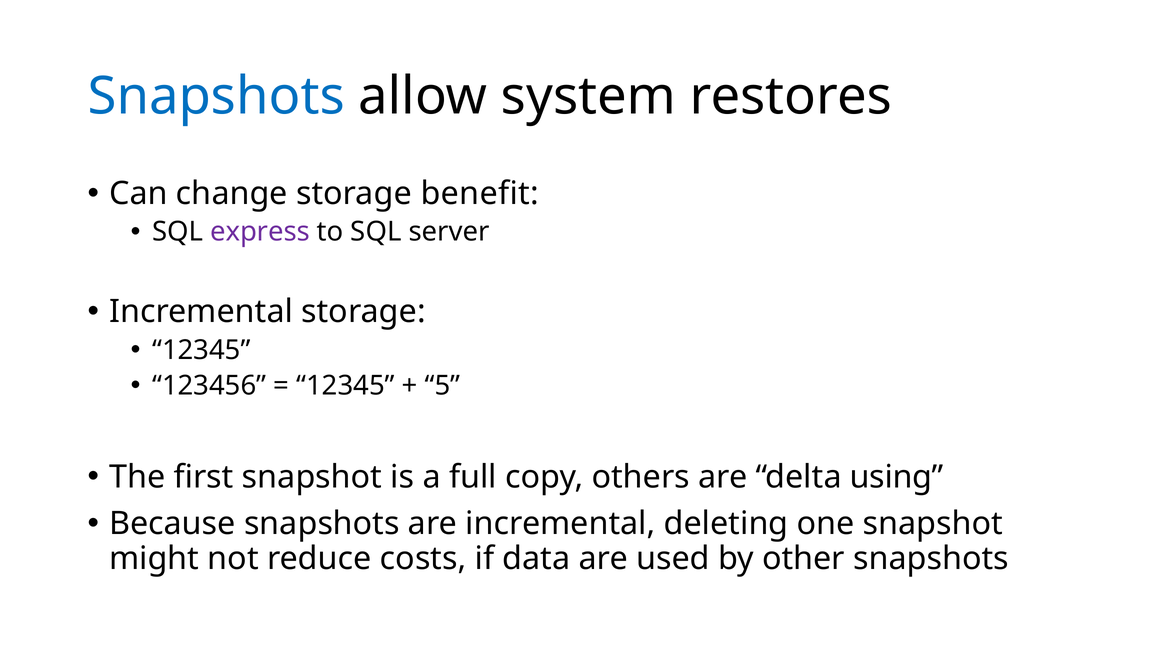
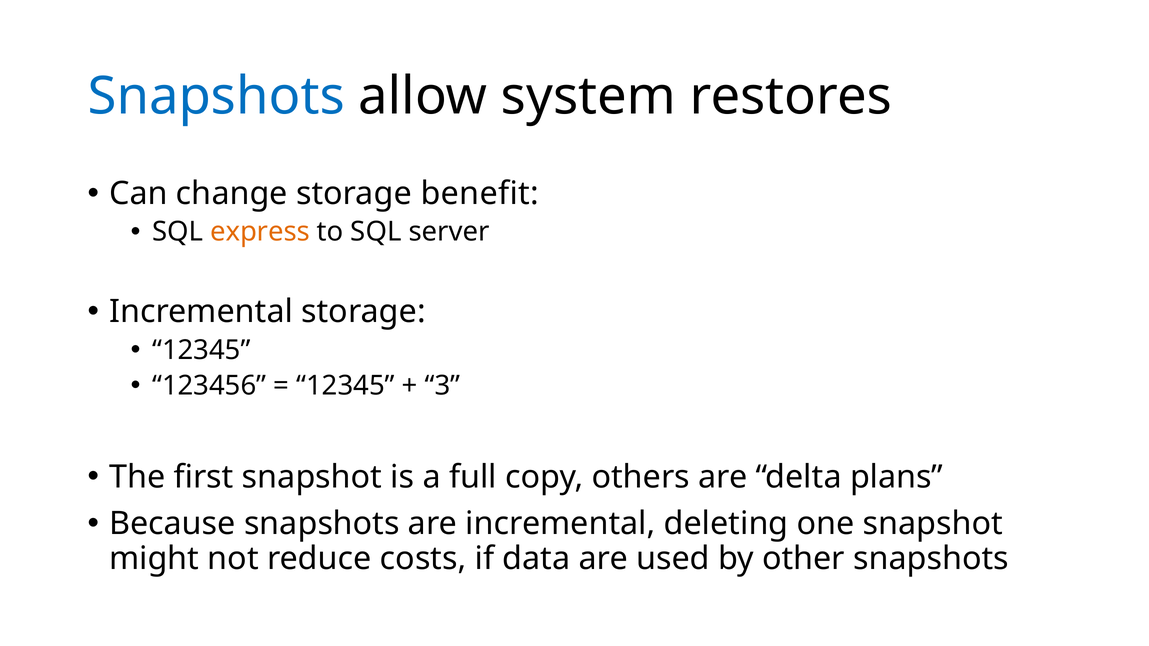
express colour: purple -> orange (260, 232)
5: 5 -> 3 (442, 386)
using: using -> plans (897, 477)
